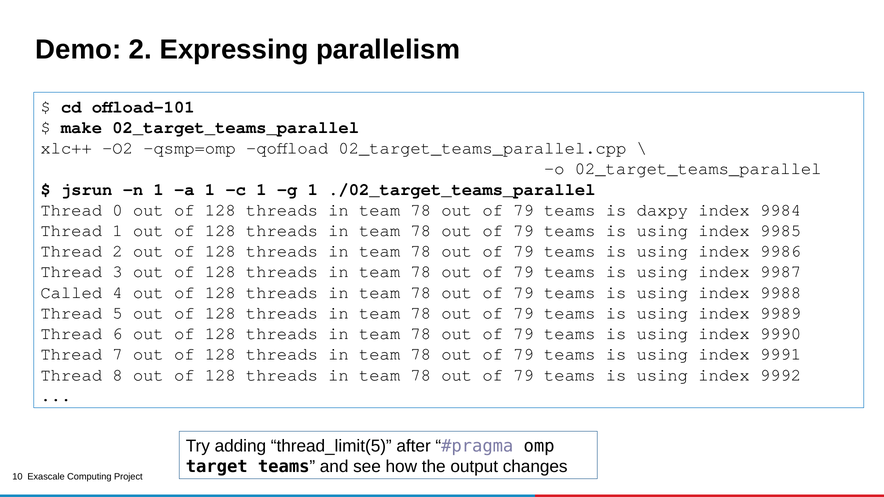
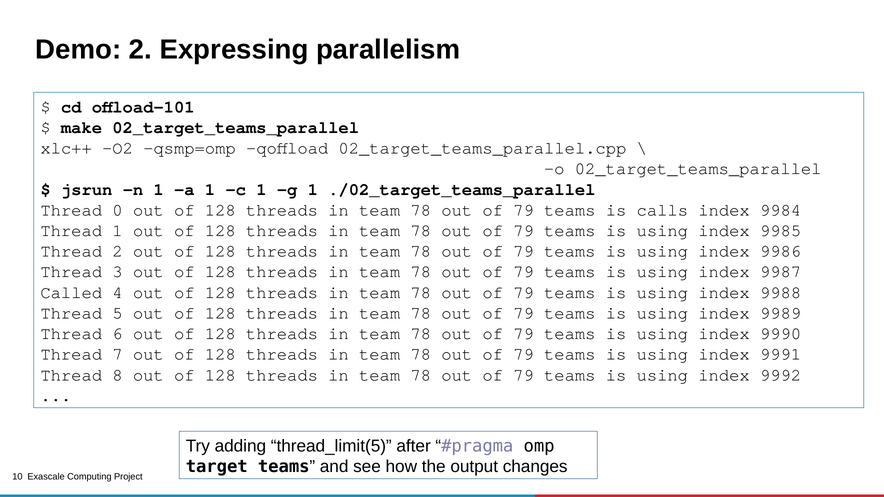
daxpy: daxpy -> calls (662, 210)
